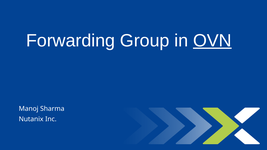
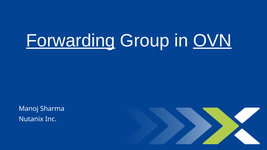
Forwarding underline: none -> present (71, 41)
